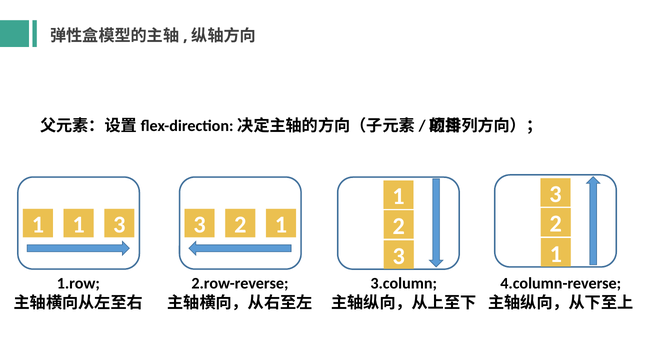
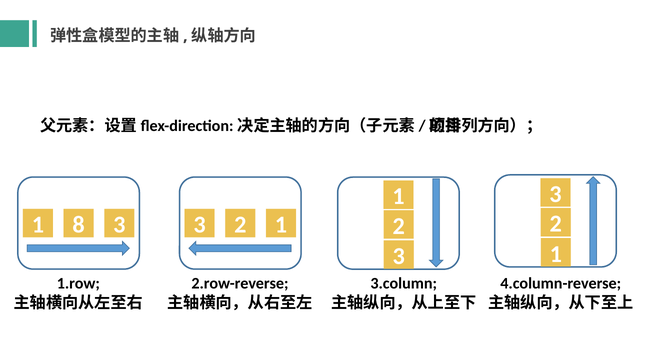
1 1: 1 -> 8 (79, 225)
